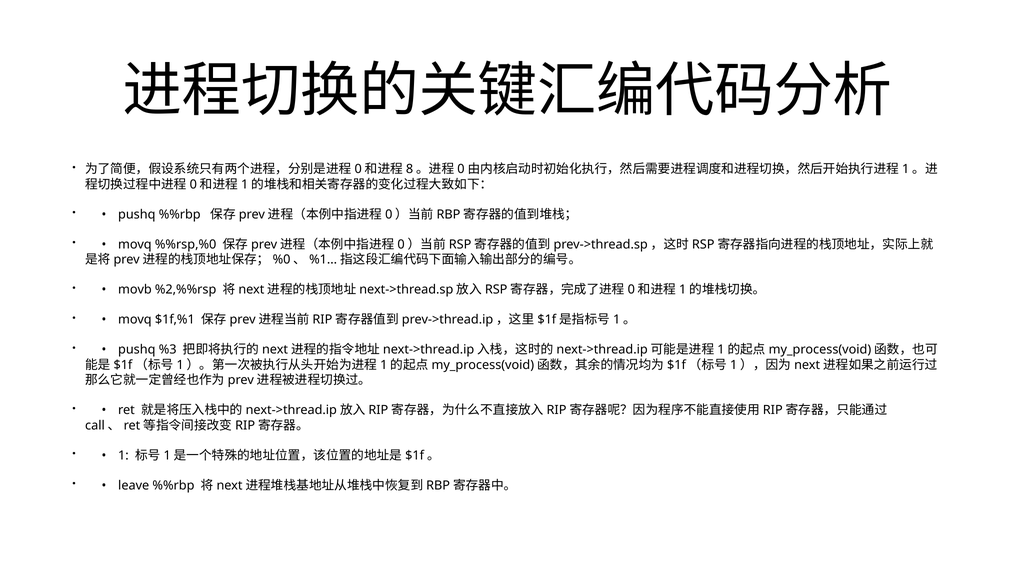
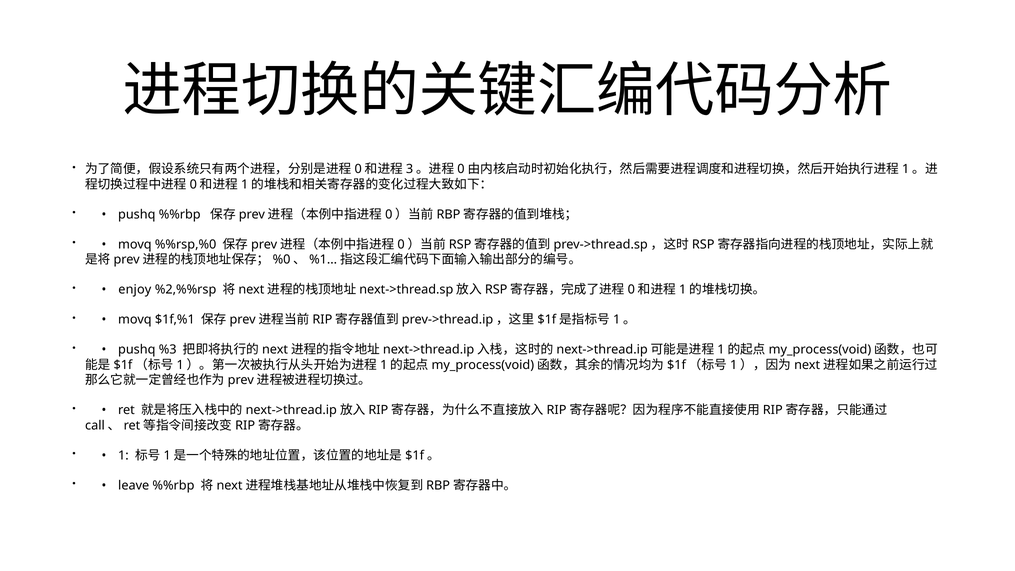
8: 8 -> 3 (410, 169)
movb: movb -> enjoy (135, 290)
